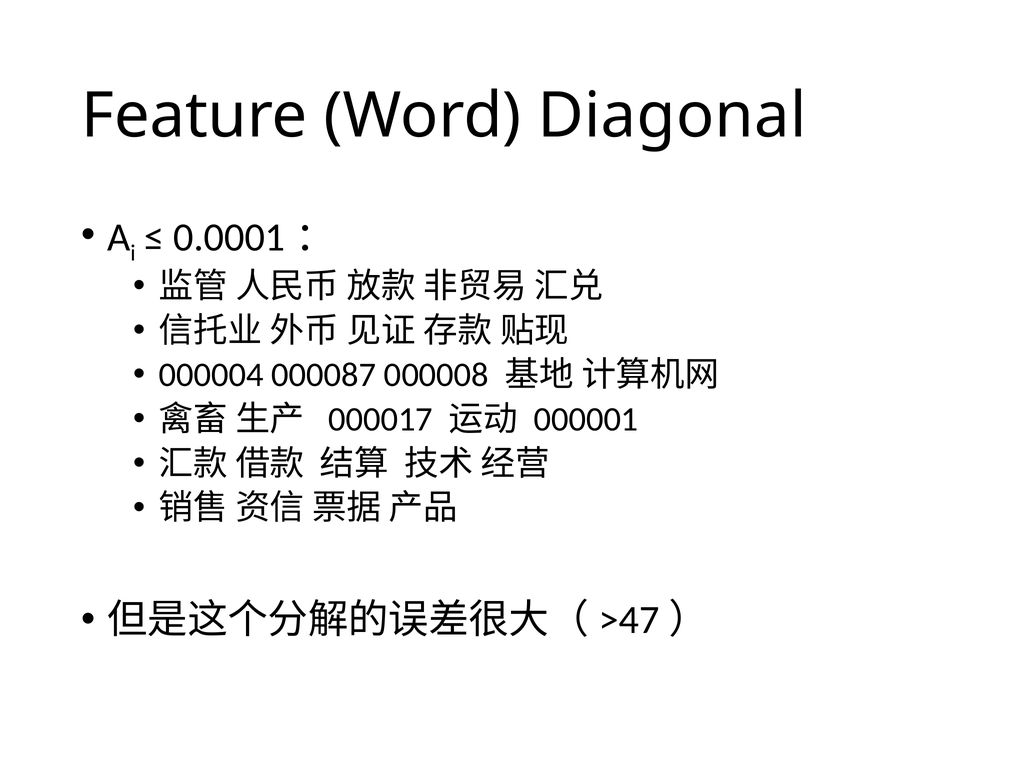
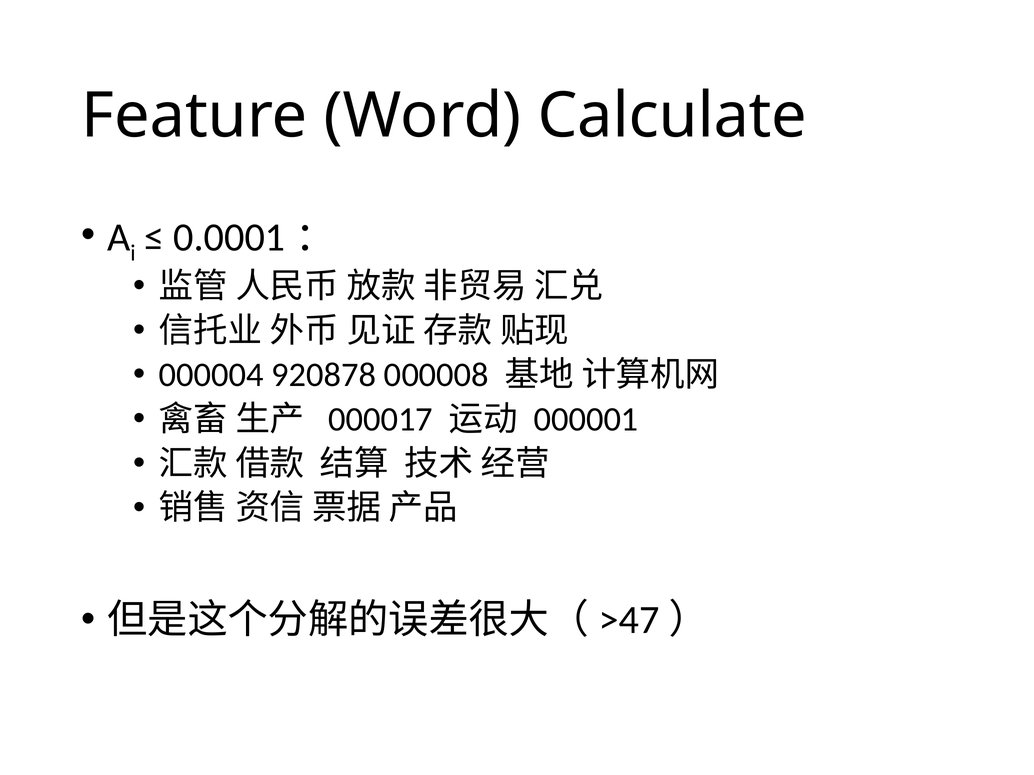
Diagonal: Diagonal -> Calculate (672, 116)
000087: 000087 -> 920878 (324, 375)
